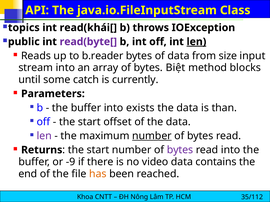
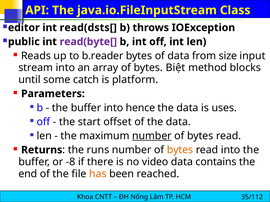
topics: topics -> editor (24, 28)
read(khái[: read(khái[ -> read(dsts[ (88, 28)
len underline: present -> none (196, 42)
currently: currently -> platform (135, 80)
exists: exists -> hence (140, 108)
than: than -> uses (224, 108)
len colour: purple -> black (44, 136)
start: start -> runs (98, 150)
bytes colour: purple -> orange (180, 150)
-9: -9 -> -8 (71, 162)
